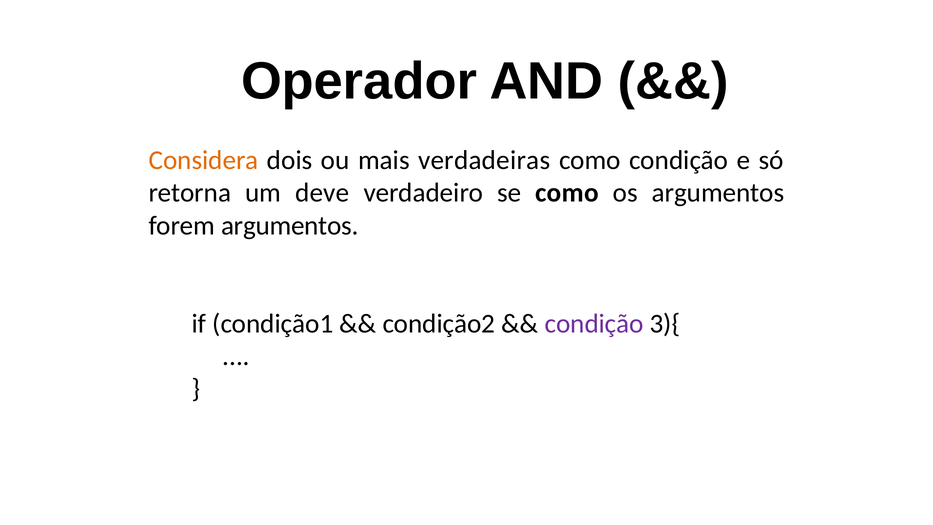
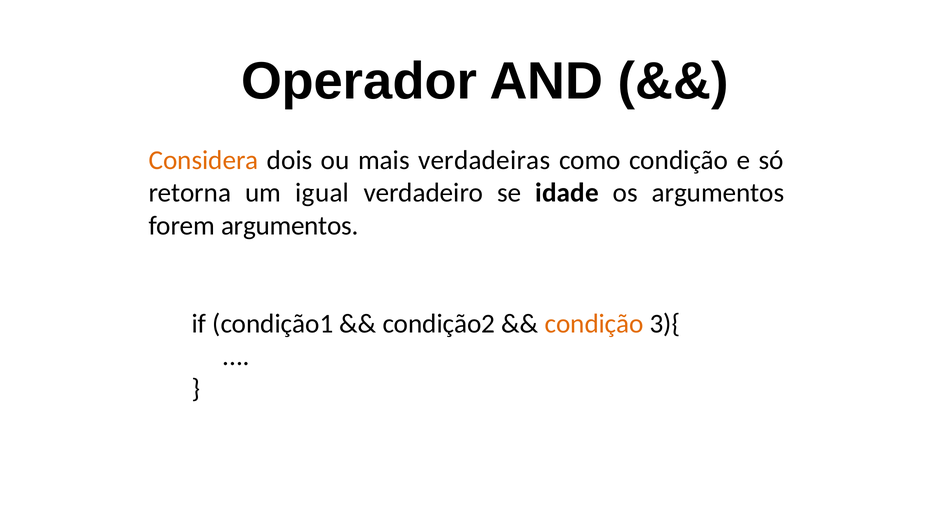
deve: deve -> igual (322, 193)
se como: como -> idade (567, 193)
condição colour: purple -> orange (594, 323)
